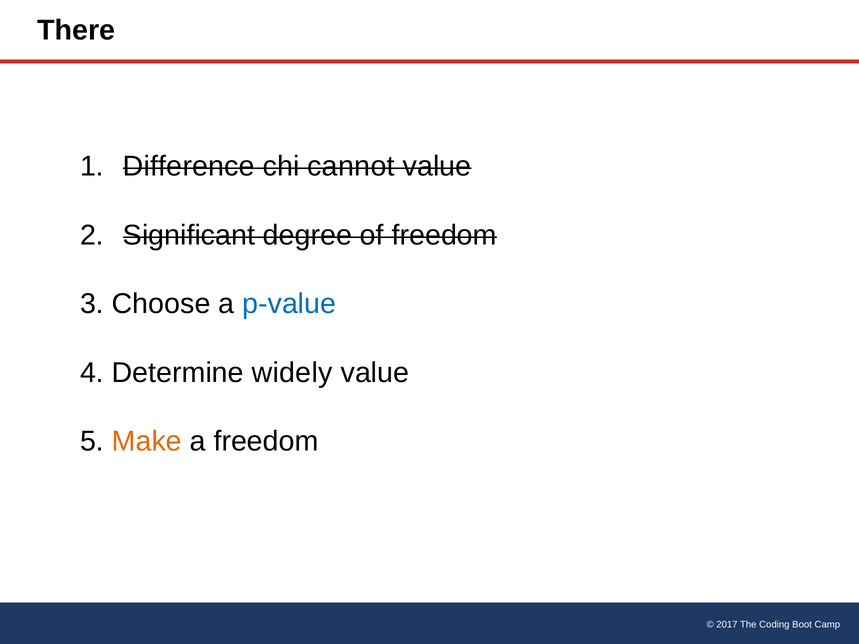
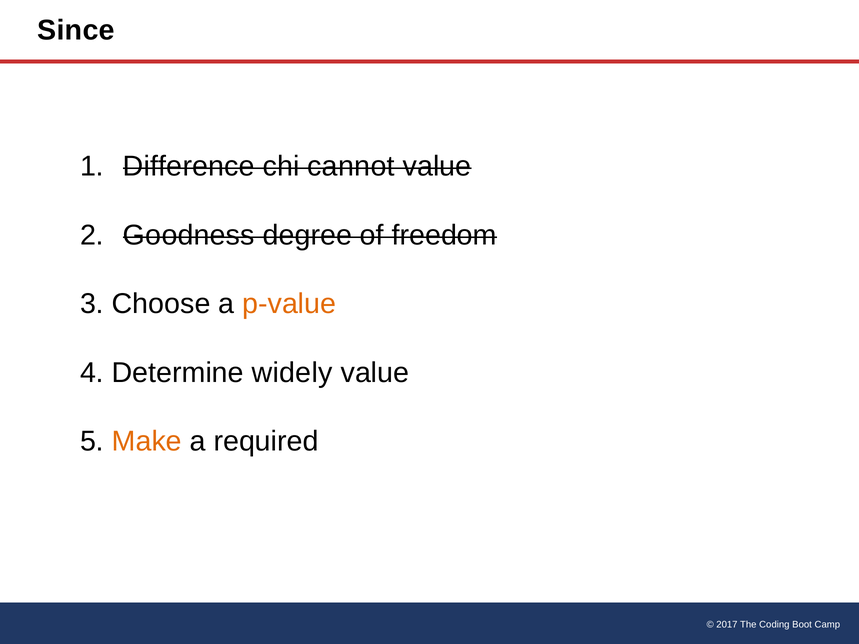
There: There -> Since (76, 31)
Significant: Significant -> Goodness (189, 235)
p-value colour: blue -> orange (289, 304)
a freedom: freedom -> required (266, 441)
